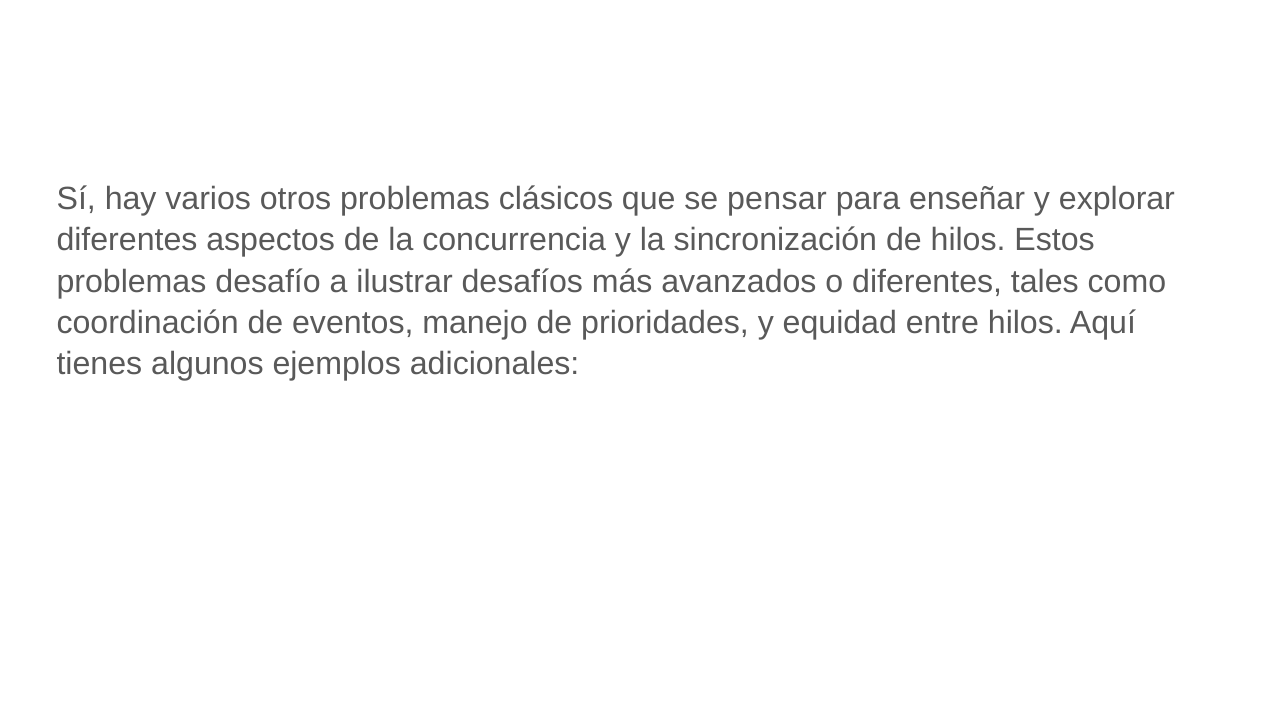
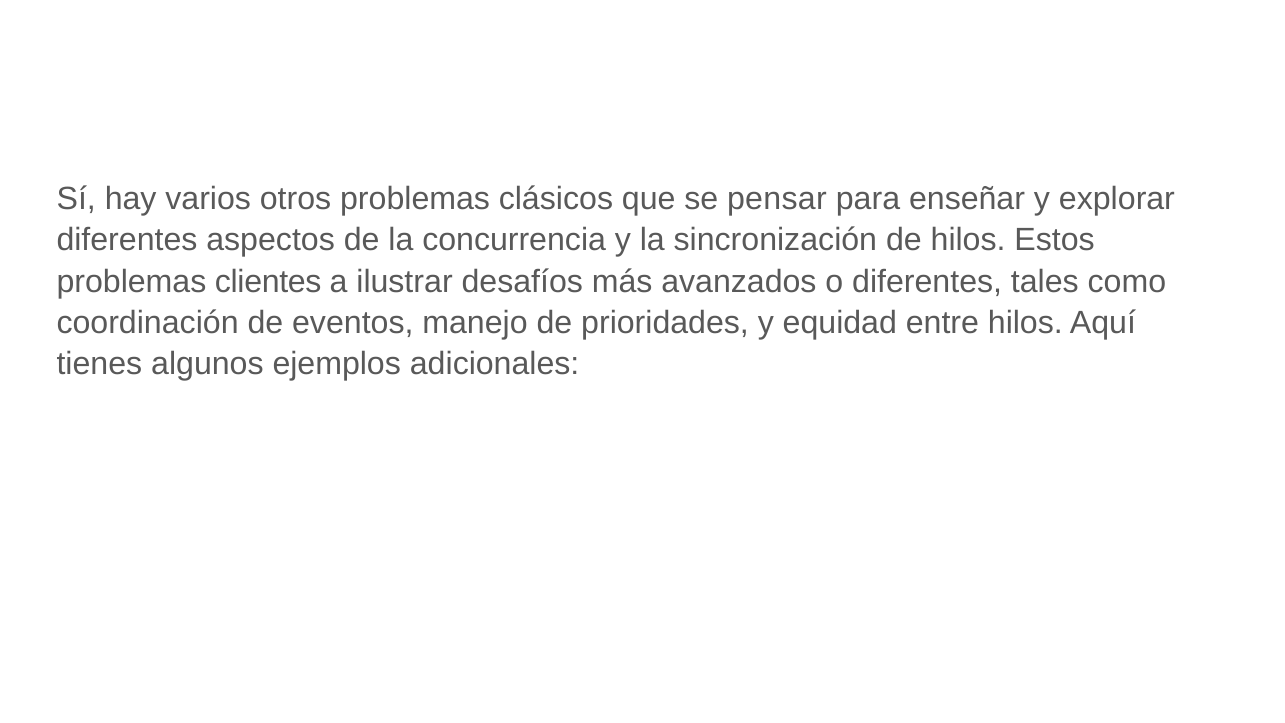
desafío: desafío -> clientes (268, 281)
